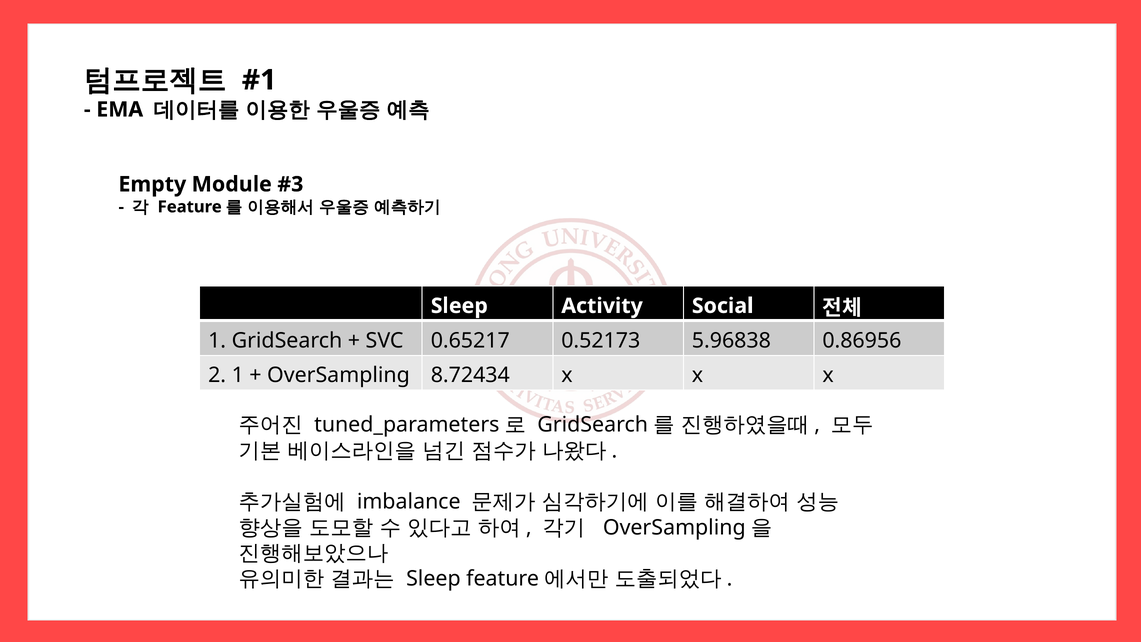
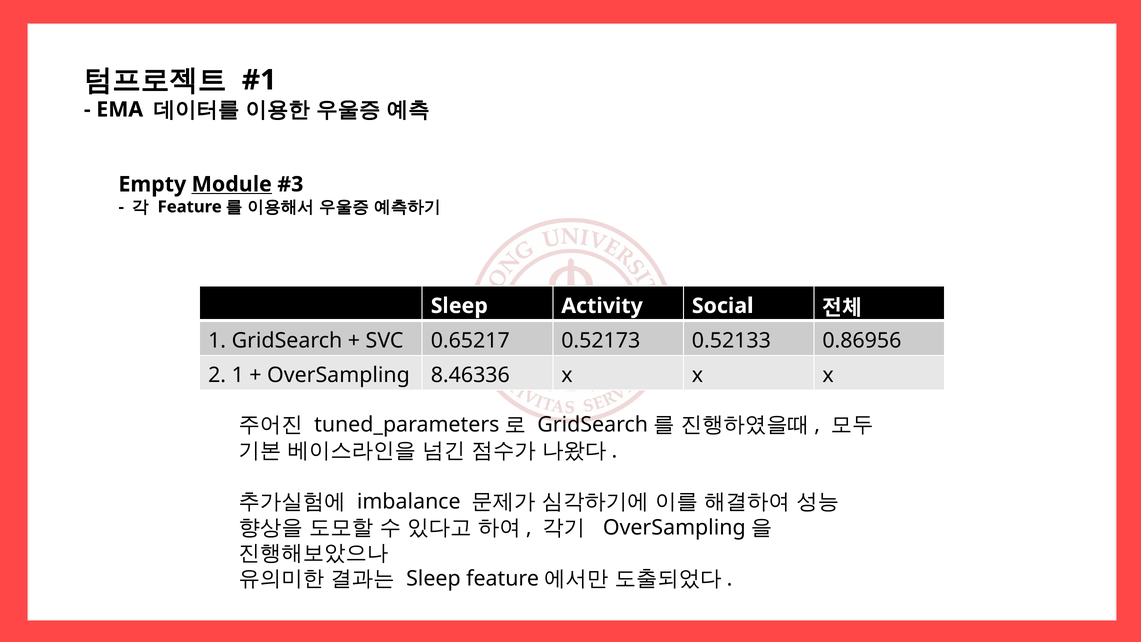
Module underline: none -> present (232, 184)
5.96838: 5.96838 -> 0.52133 (731, 341)
8.72434: 8.72434 -> 8.46336 (470, 375)
